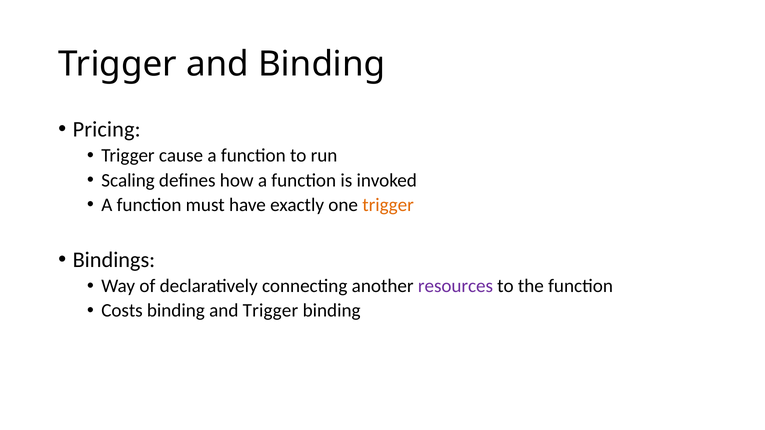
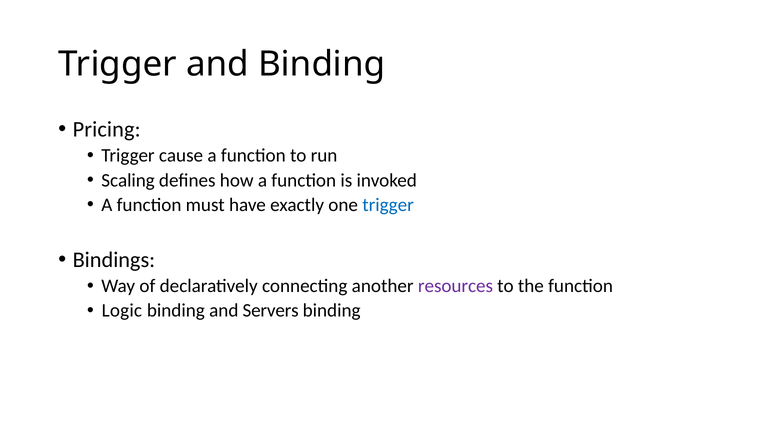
trigger colour: orange -> blue (388, 205)
Costs: Costs -> Logic (122, 311)
and Trigger: Trigger -> Servers (271, 311)
